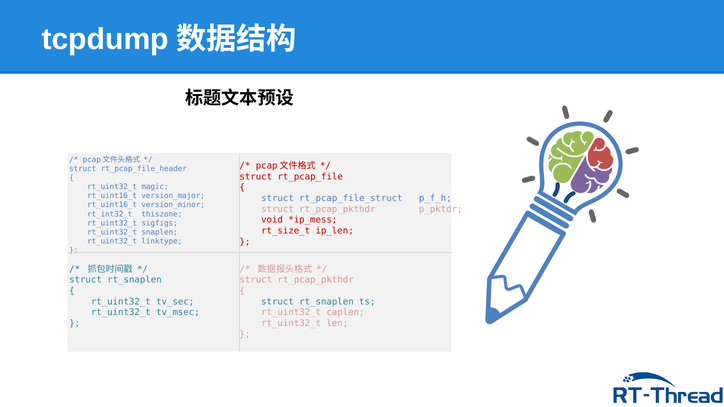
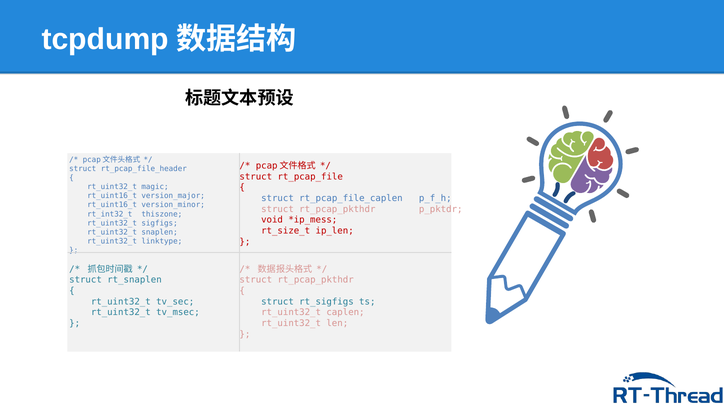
rt_pcap_file_struct: rt_pcap_file_struct -> rt_pcap_file_caplen (351, 198)
rt_snaplen: rt_snaplen -> rt_sigfigs (326, 302)
